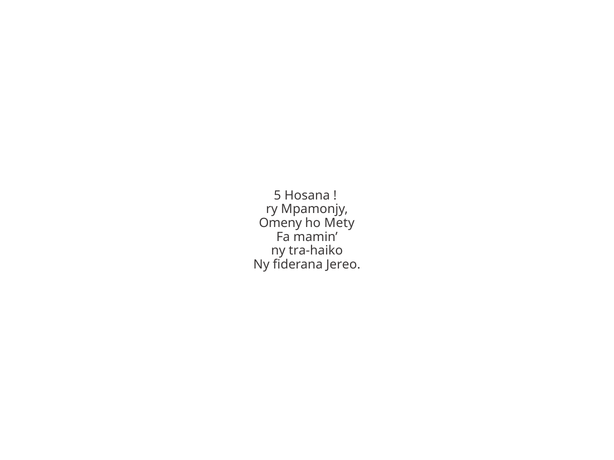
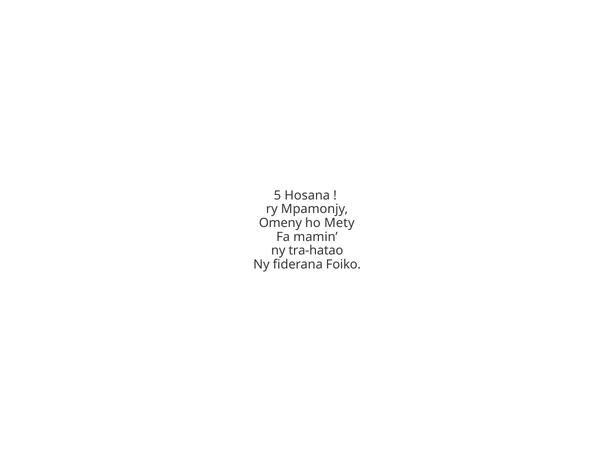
tra-haiko: tra-haiko -> tra-hatao (316, 251)
Jereo: Jereo -> Foiko (343, 265)
